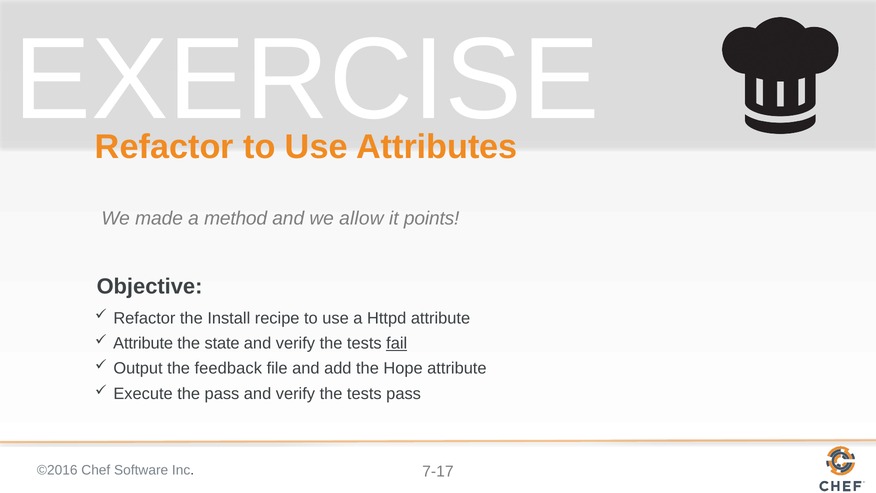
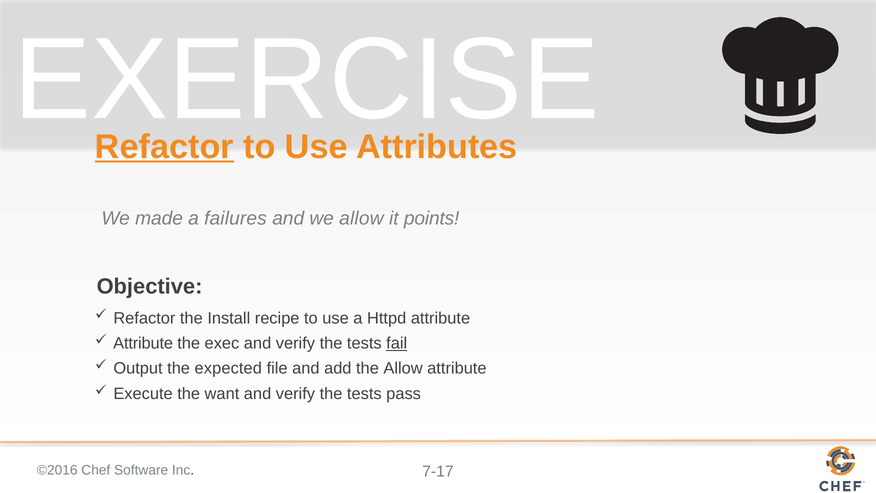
Refactor underline: none -> present (164, 147)
method: method -> failures (235, 218)
state: state -> exec (222, 343)
feedback: feedback -> expected (228, 368)
the Hope: Hope -> Allow (403, 368)
the pass: pass -> want (222, 393)
